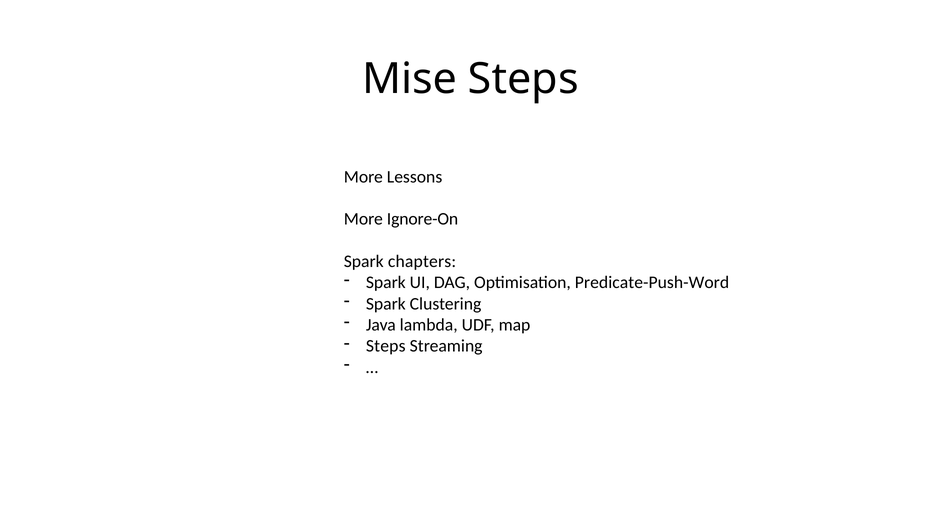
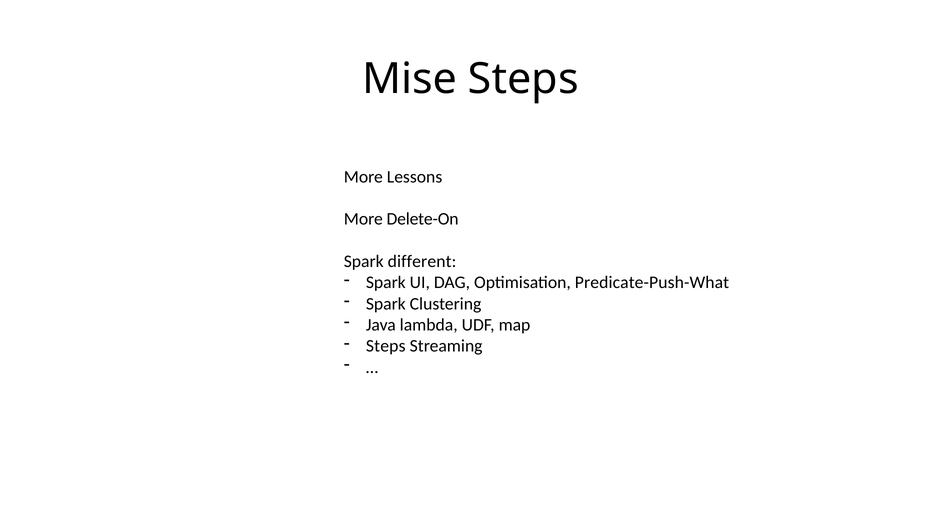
Ignore-On: Ignore-On -> Delete-On (423, 219)
chapters: chapters -> different (422, 262)
Predicate-Push-Word: Predicate-Push-Word -> Predicate-Push-What (652, 283)
